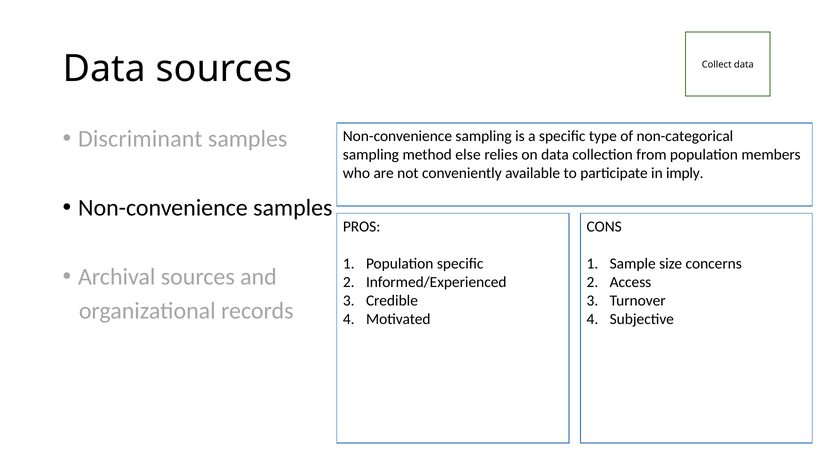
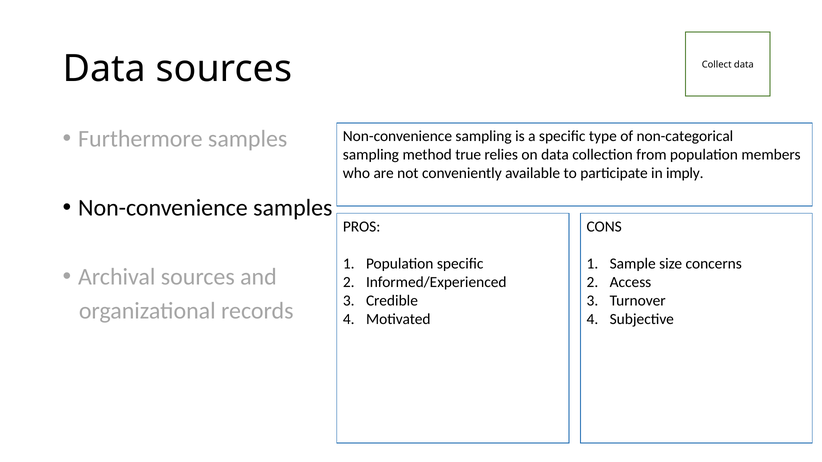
Discriminant: Discriminant -> Furthermore (140, 139)
else: else -> true (468, 155)
